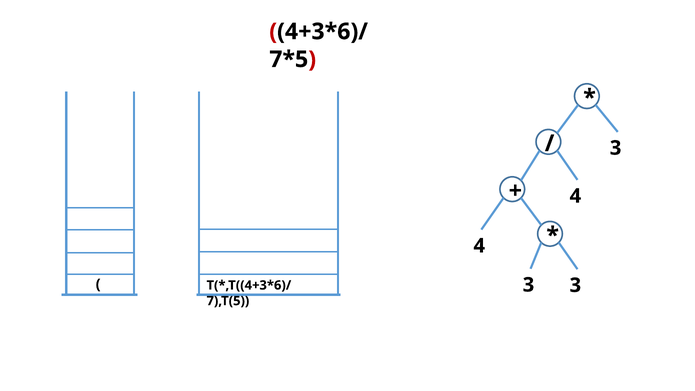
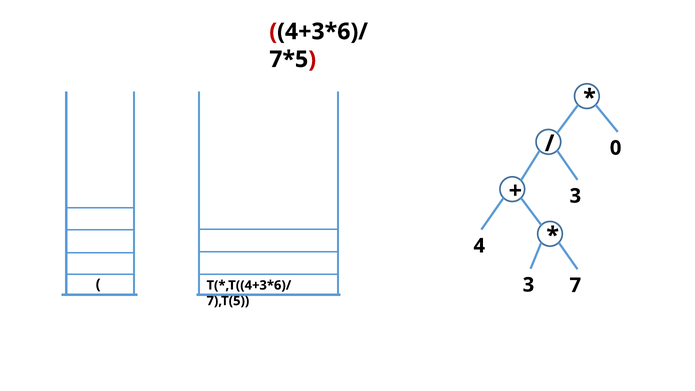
3: 3 -> 0 (616, 148)
4: 4 -> 3 (575, 196)
3 3: 3 -> 7 (575, 285)
